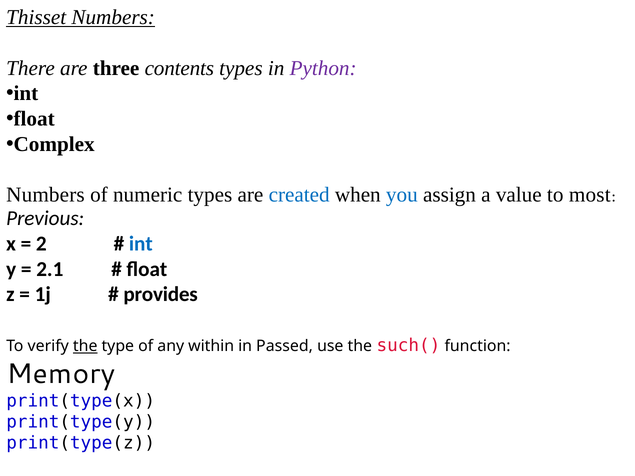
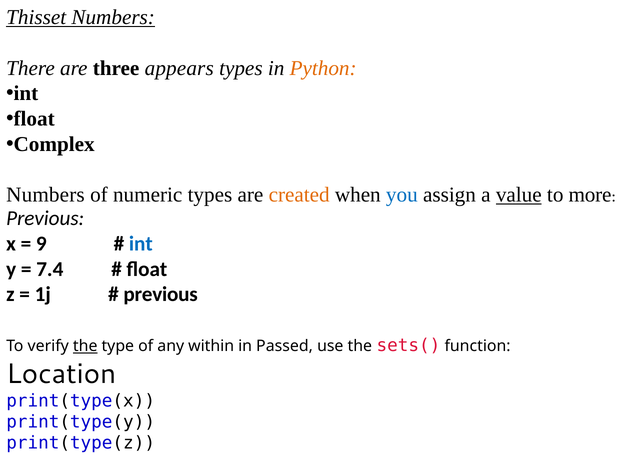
contents: contents -> appears (179, 68)
Python colour: purple -> orange (323, 68)
created colour: blue -> orange (299, 195)
value underline: none -> present (519, 195)
most: most -> more (590, 195)
2: 2 -> 9 (41, 244)
2.1: 2.1 -> 7.4 (50, 269)
provides: provides -> previous (161, 295)
such(: such( -> sets( (408, 346)
Memory: Memory -> Location (61, 374)
